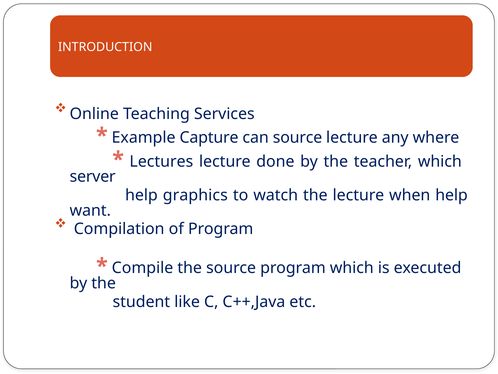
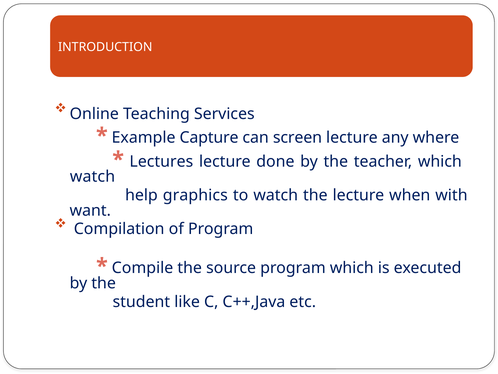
can source: source -> screen (297, 137)
server: server -> watch (92, 176)
when help: help -> with (451, 195)
